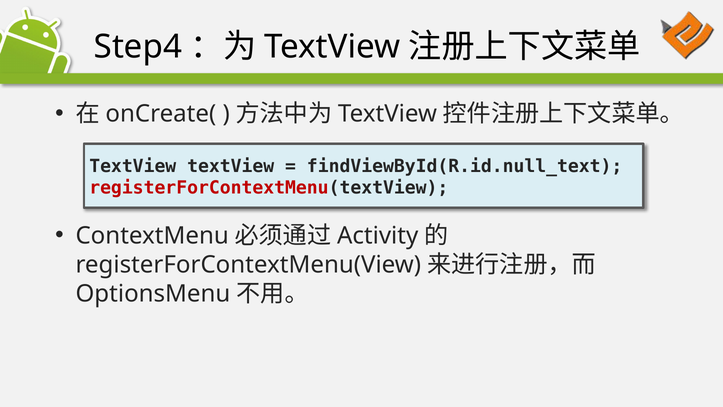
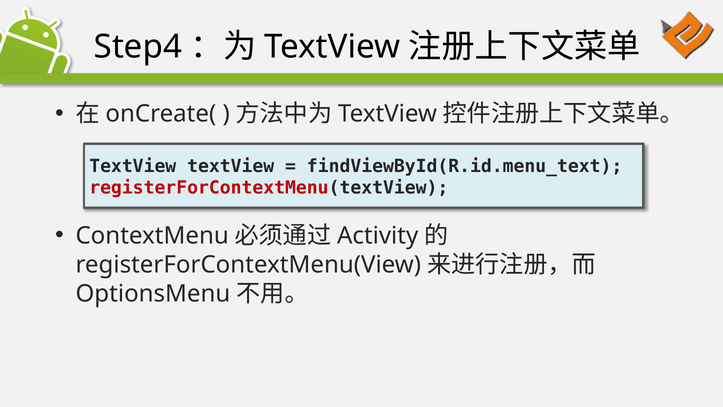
findViewById(R.id.null_text: findViewById(R.id.null_text -> findViewById(R.id.menu_text (465, 166)
